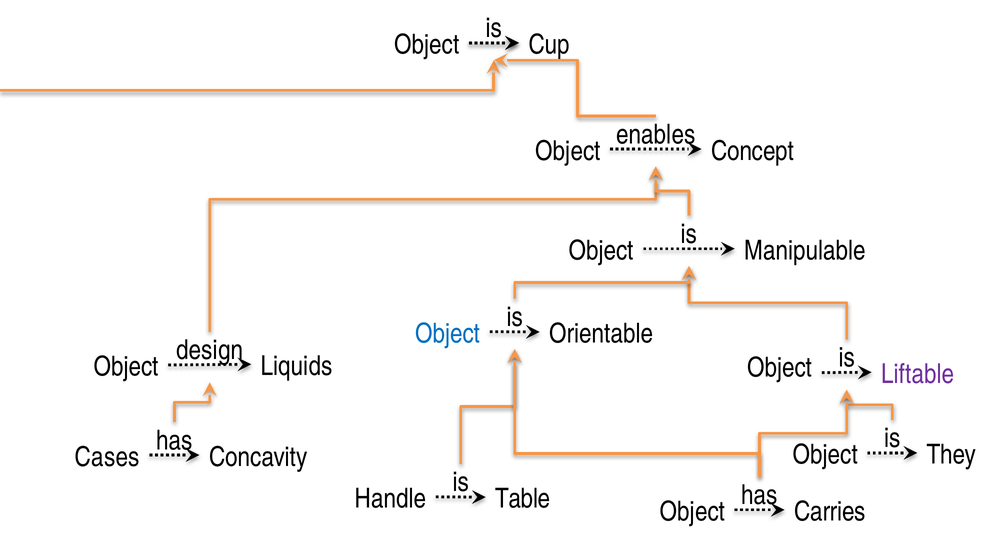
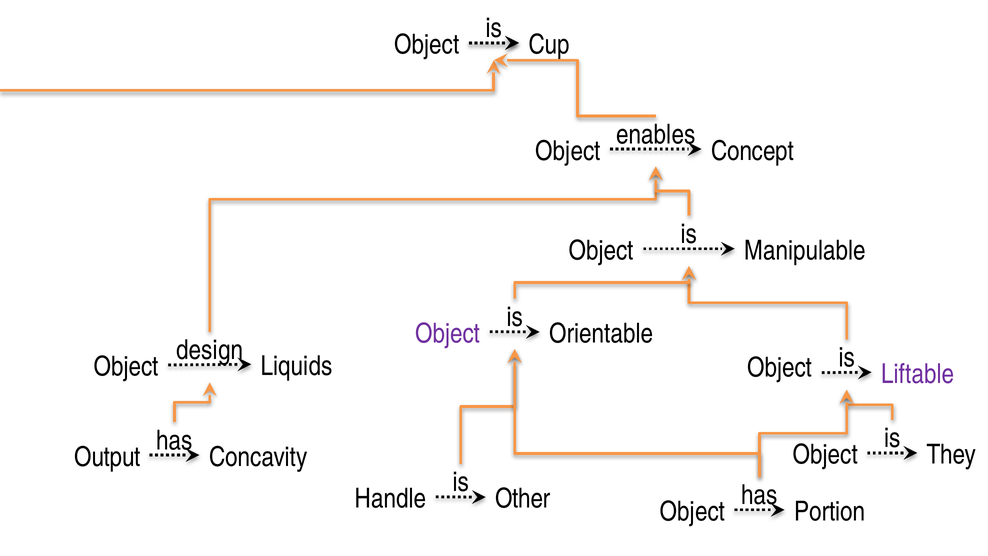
Object colour: blue -> purple (448, 333)
Cases: Cases -> Output (108, 457)
Table: Table -> Other (523, 499)
Carries: Carries -> Portion (830, 512)
